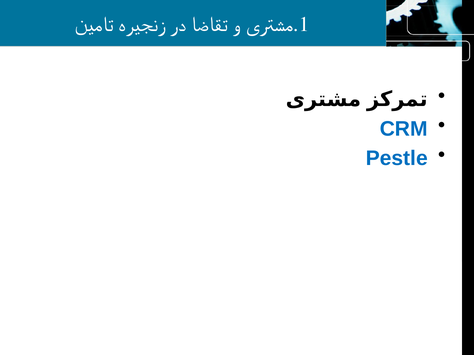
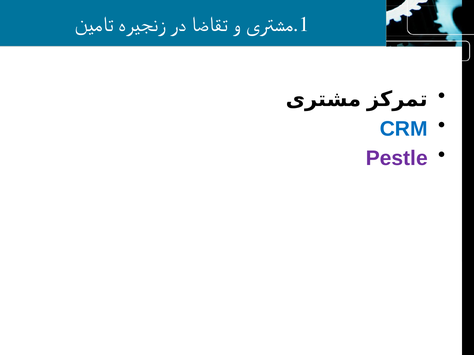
Pestle colour: blue -> purple (397, 158)
